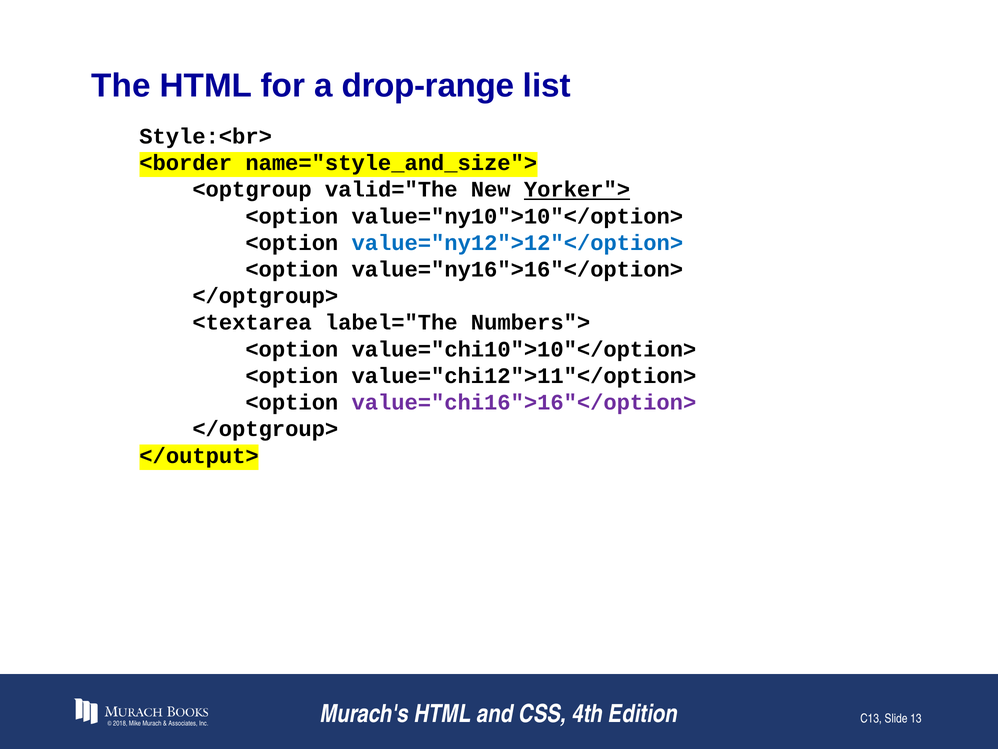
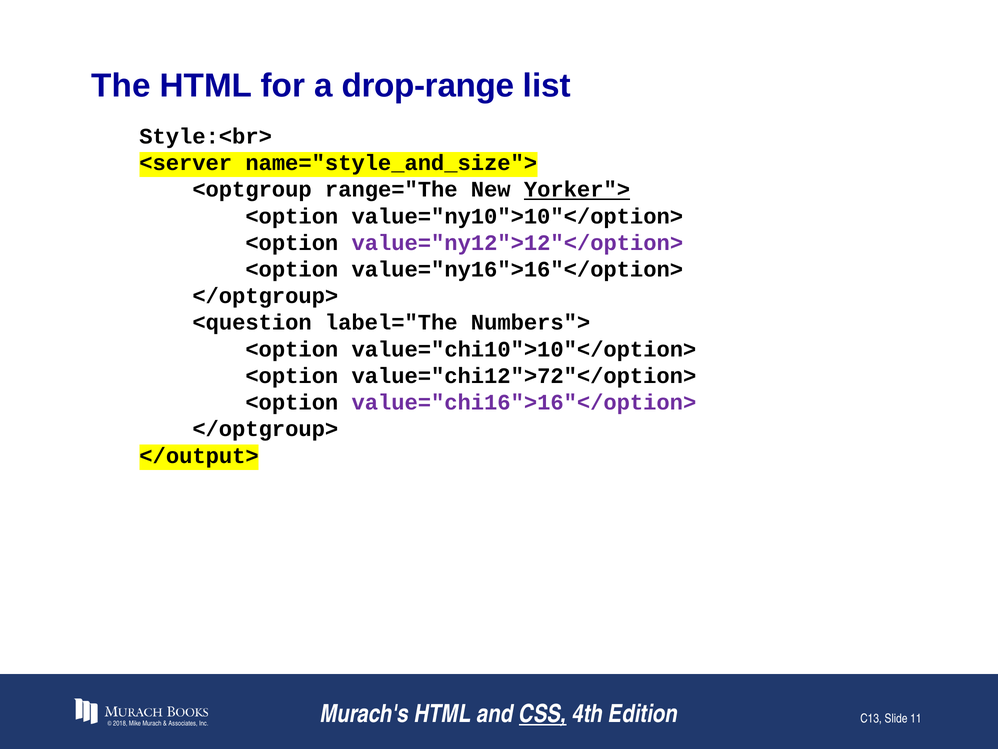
<border: <border -> <server (186, 163)
valid="The: valid="The -> range="The (391, 189)
value="ny12">12"</option> colour: blue -> purple (517, 243)
<textarea: <textarea -> <question (252, 322)
value="chi12">11"</option>: value="chi12">11"</option> -> value="chi12">72"</option> (524, 376)
CSS underline: none -> present (543, 714)
13: 13 -> 11 (916, 718)
